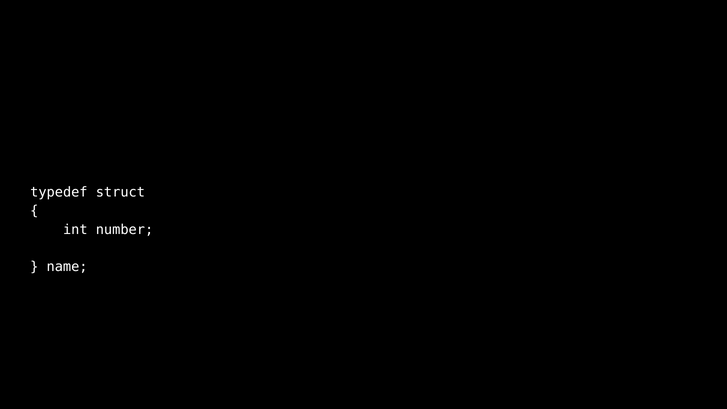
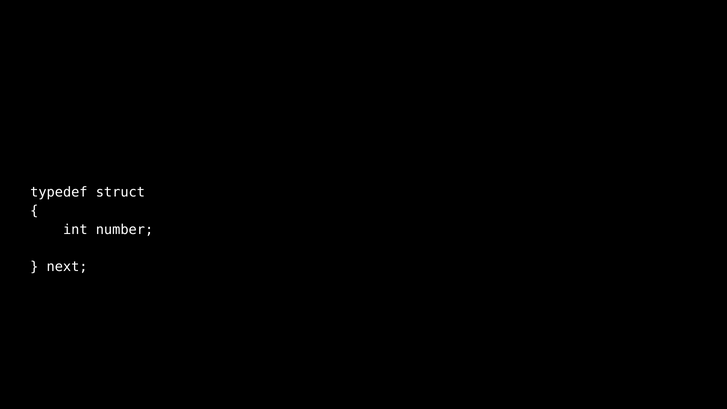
name: name -> next (67, 267)
